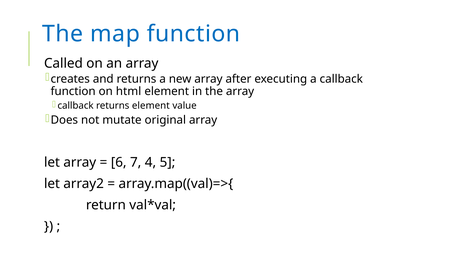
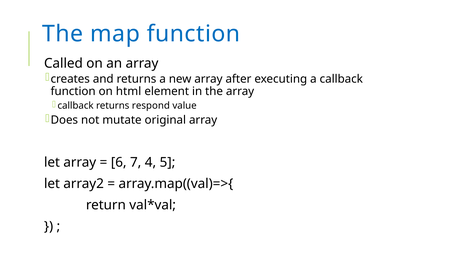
returns element: element -> respond (151, 106)
